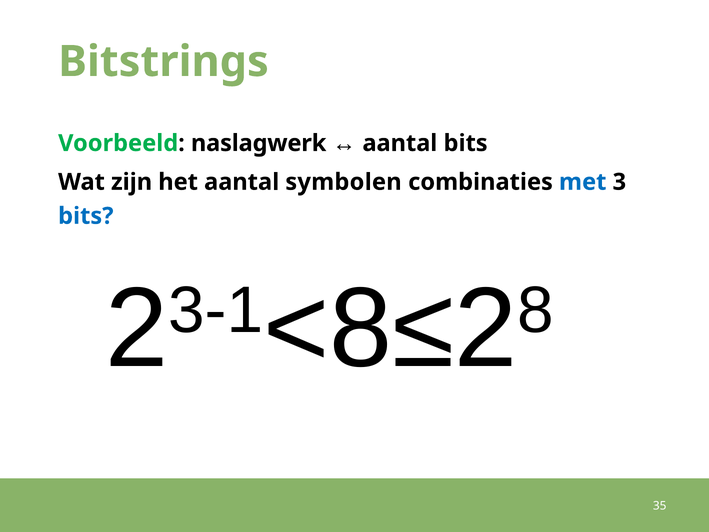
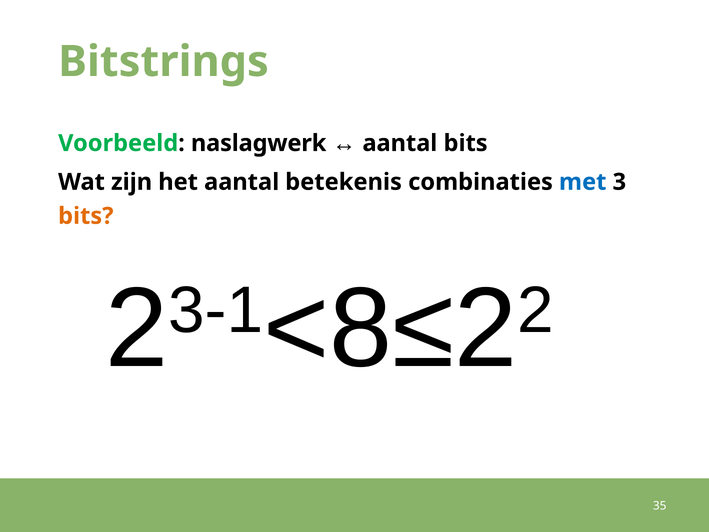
symbolen: symbolen -> betekenis (344, 182)
bits colour: blue -> orange (86, 216)
8: 8 -> 2 (536, 310)
